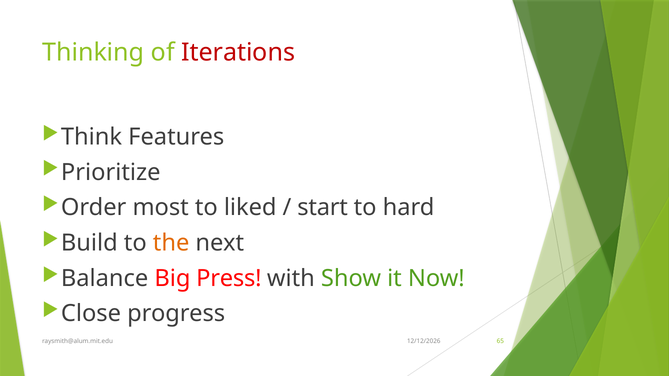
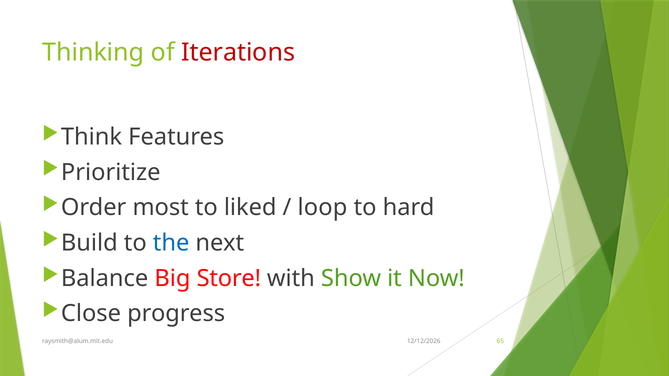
start: start -> loop (322, 208)
the colour: orange -> blue (171, 243)
Press: Press -> Store (229, 279)
